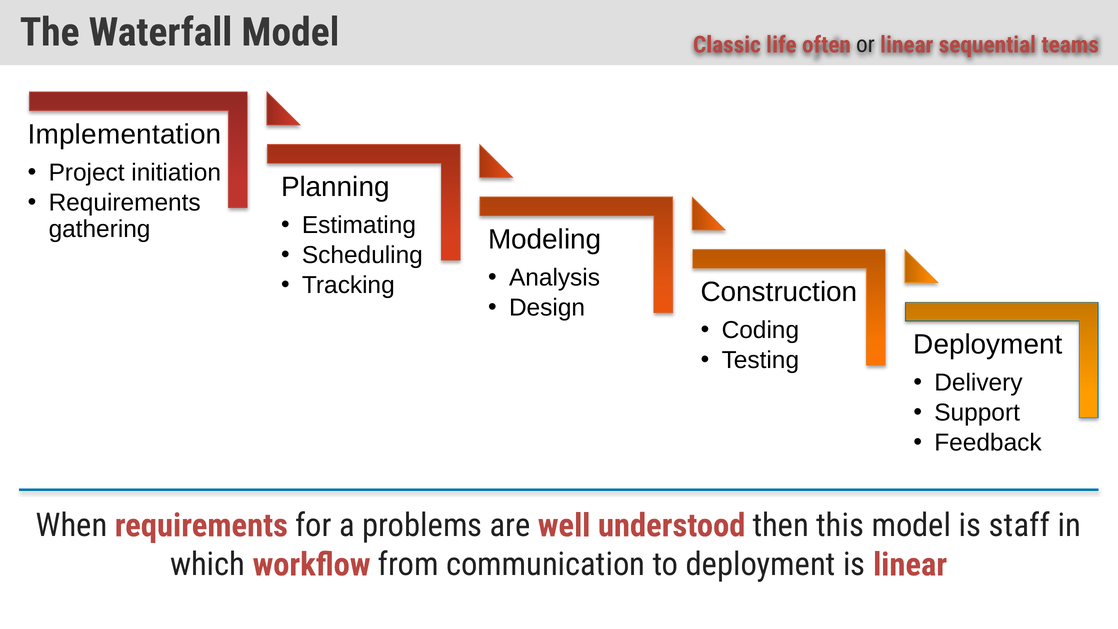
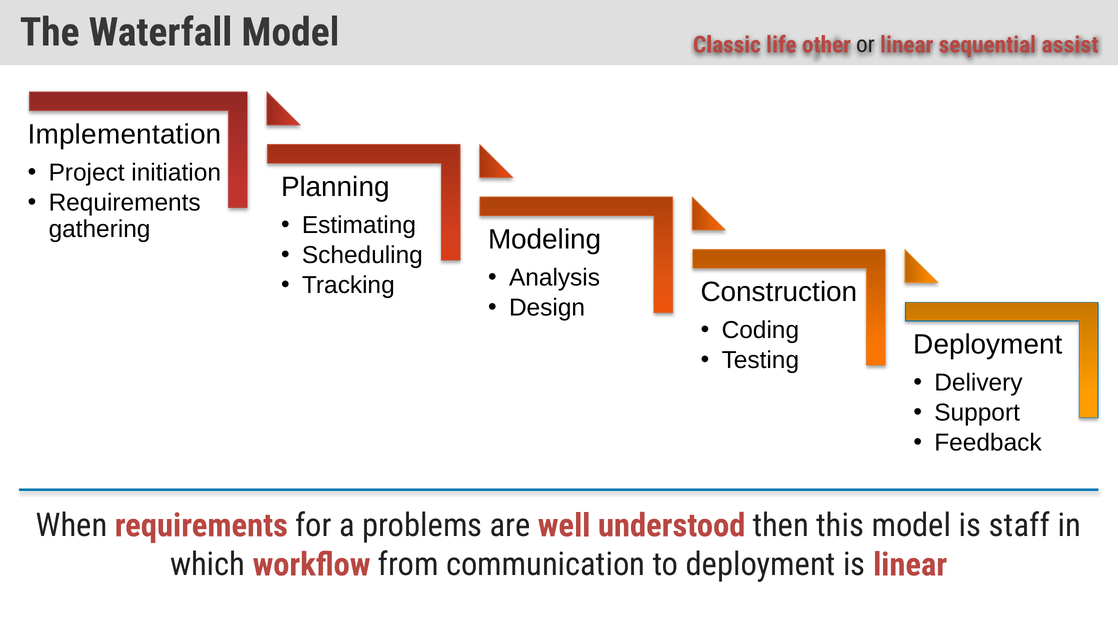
often: often -> other (826, 45)
teams: teams -> assist (1070, 45)
